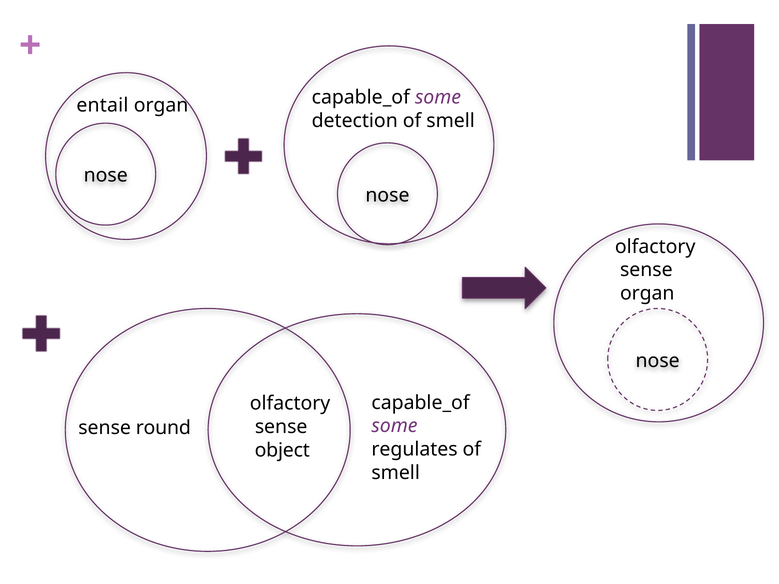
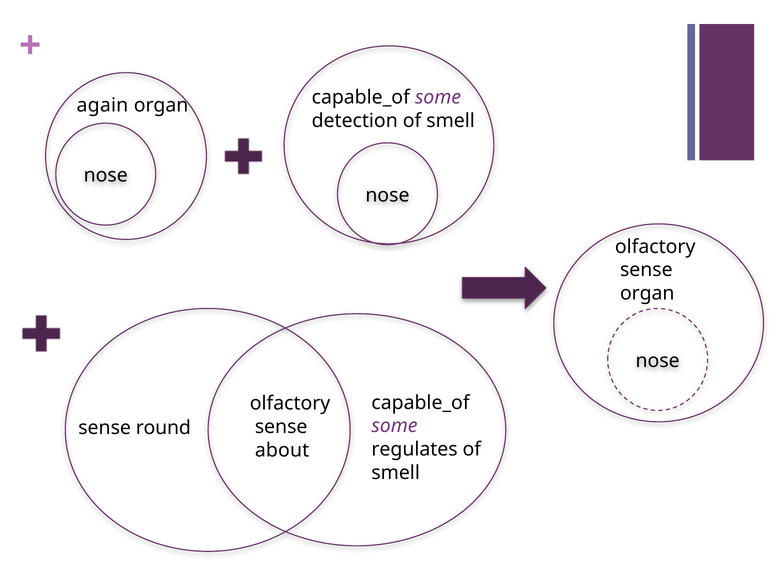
entail: entail -> again (102, 105)
object: object -> about (282, 450)
